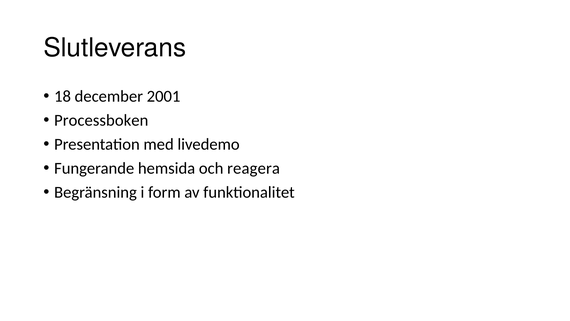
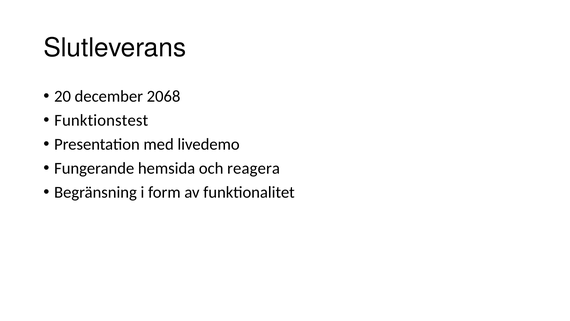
18: 18 -> 20 (63, 96)
2001: 2001 -> 2068 (164, 96)
Processboken: Processboken -> Funktionstest (101, 120)
